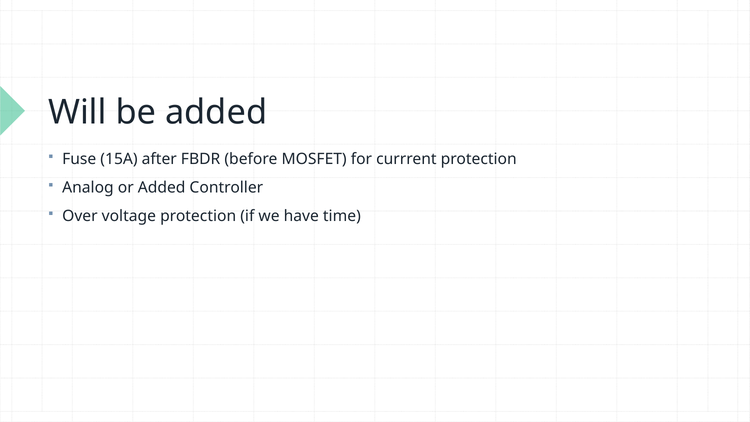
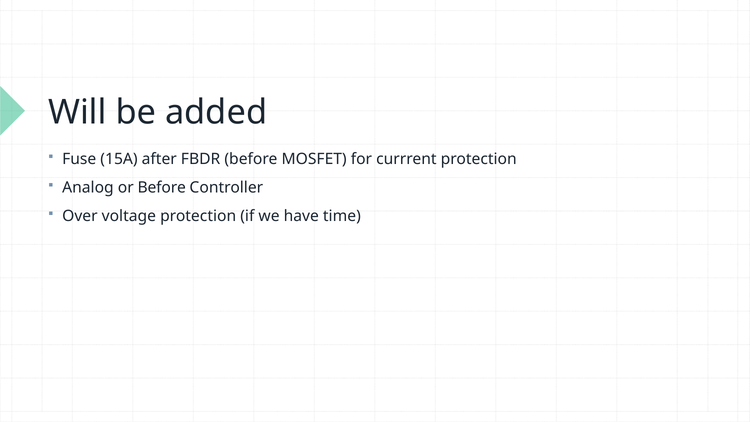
or Added: Added -> Before (162, 188)
